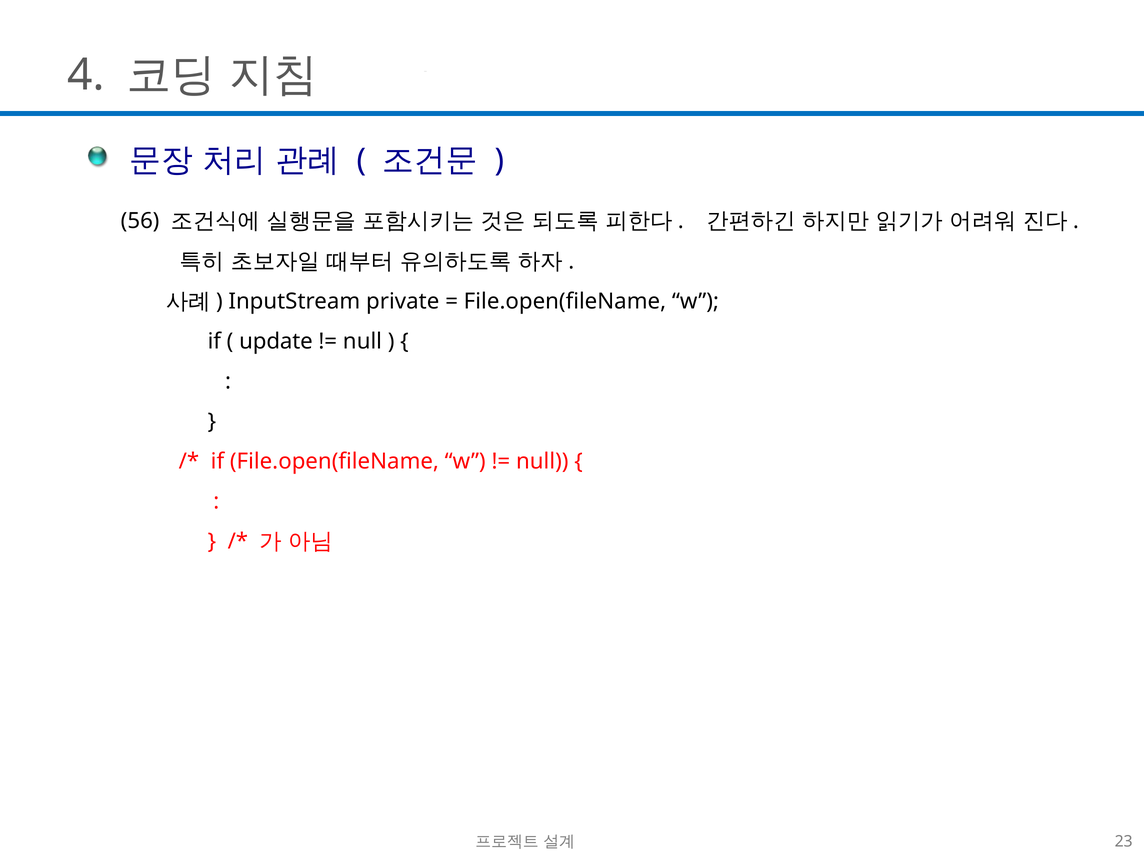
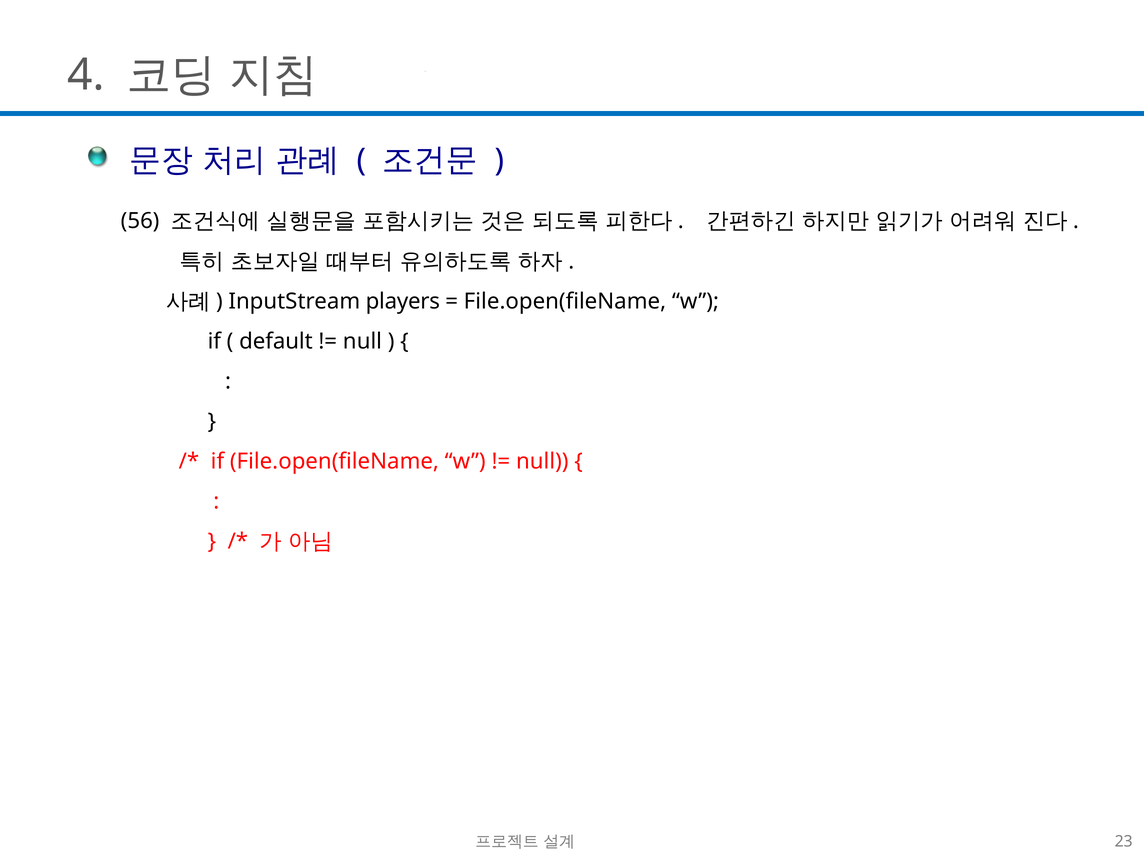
private: private -> players (403, 301)
update: update -> default (276, 341)
